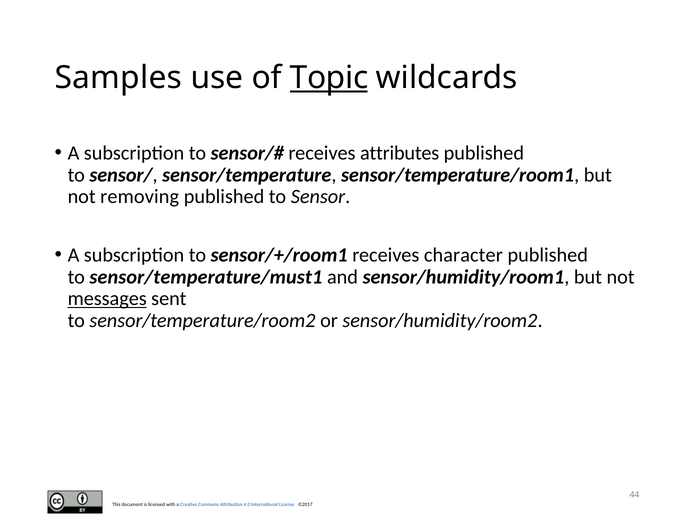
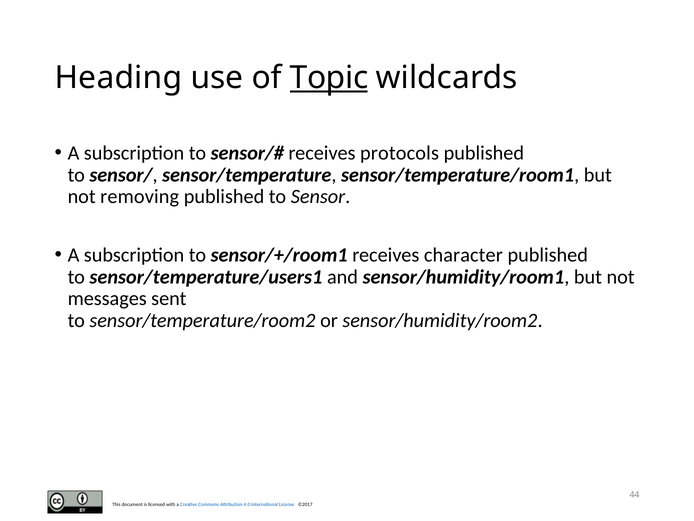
Samples: Samples -> Heading (118, 78)
attributes: attributes -> protocols (399, 153)
sensor/temperature/must1: sensor/temperature/must1 -> sensor/temperature/users1 (206, 277)
messages underline: present -> none (107, 298)
